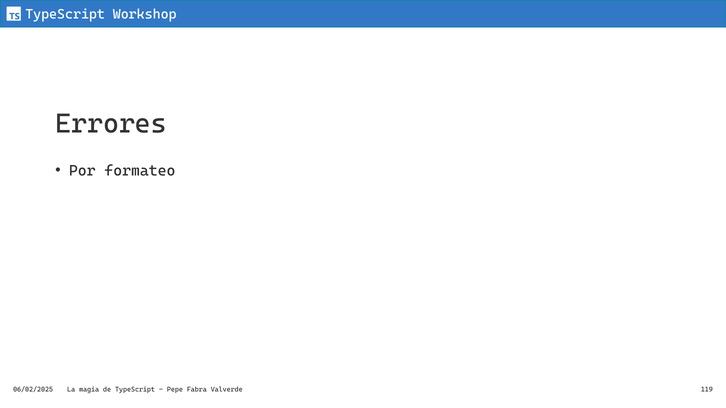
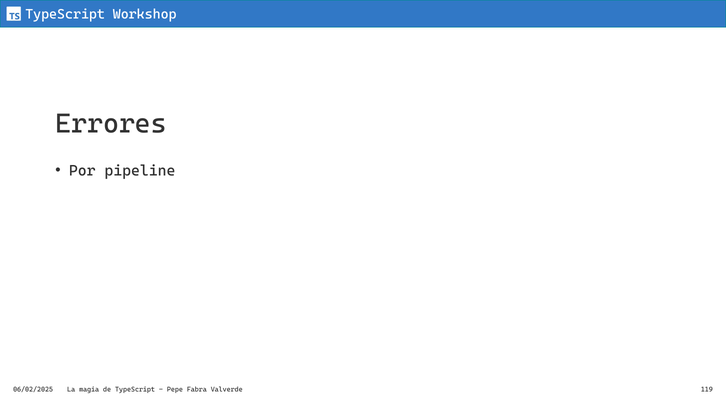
formateo: formateo -> pipeline (140, 171)
